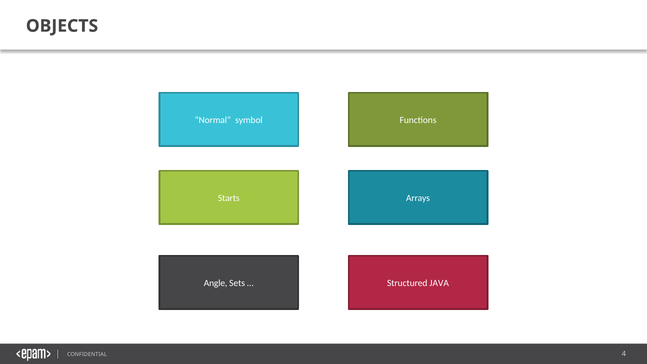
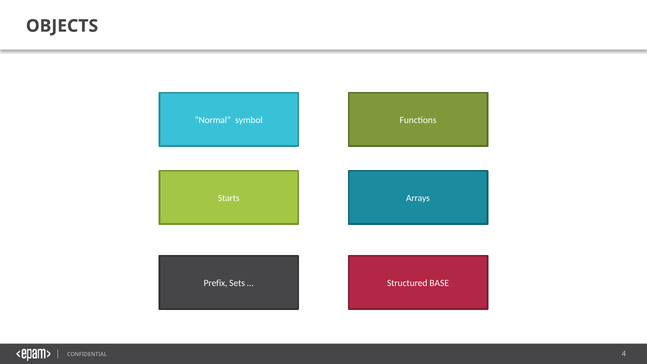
Angle: Angle -> Prefix (216, 283)
JAVA: JAVA -> BASE (439, 283)
